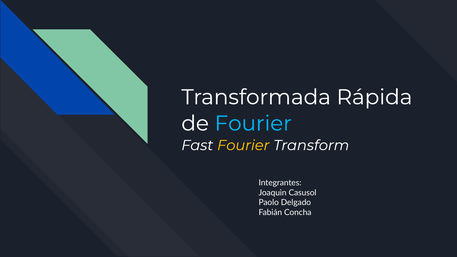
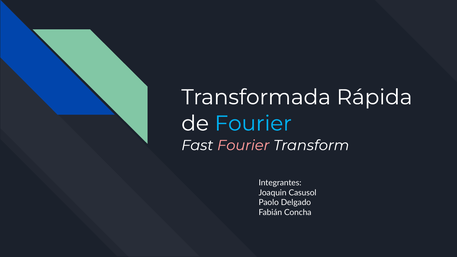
Fourier colour: yellow -> pink (243, 145)
